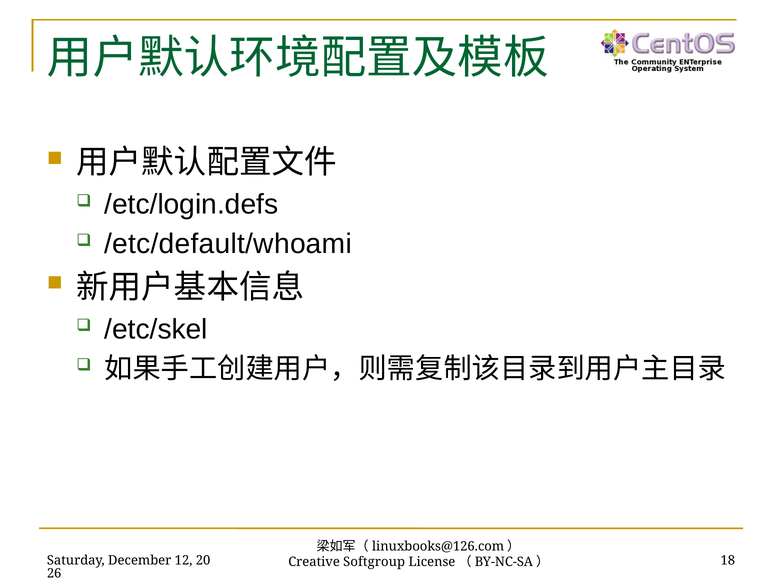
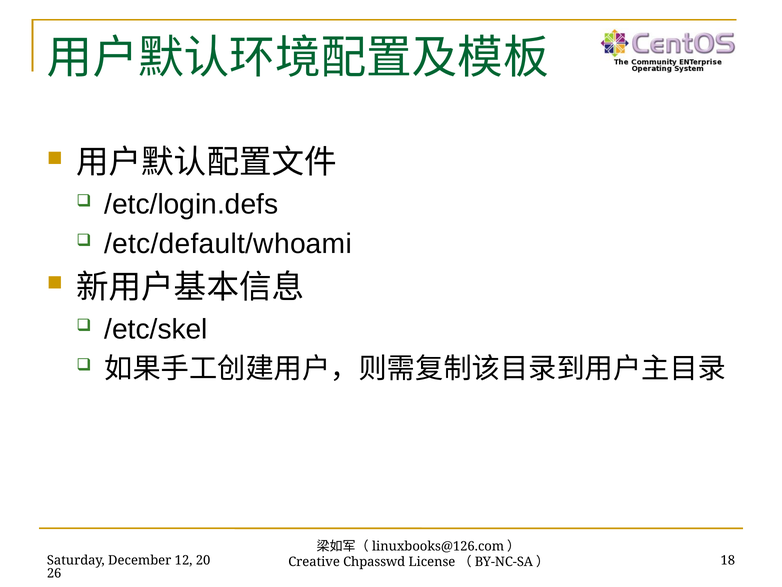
Softgroup: Softgroup -> Chpasswd (374, 562)
